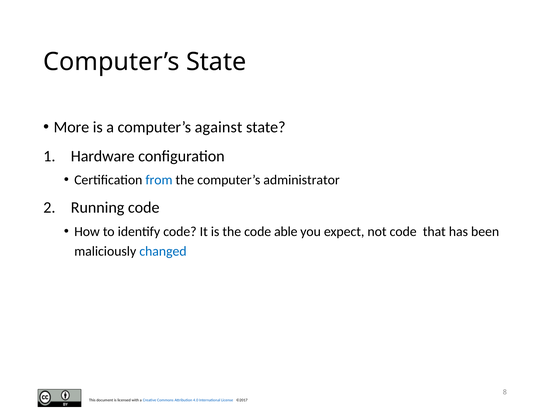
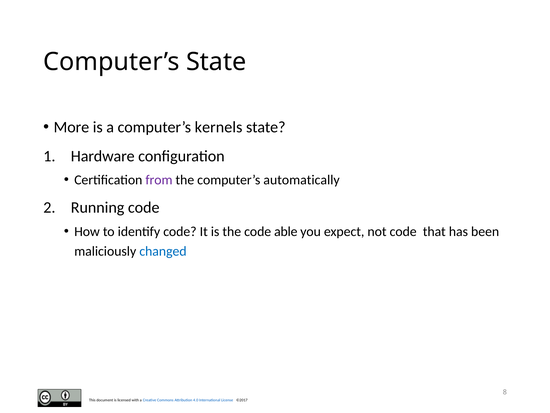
against: against -> kernels (219, 127)
from colour: blue -> purple (159, 180)
administrator: administrator -> automatically (302, 180)
